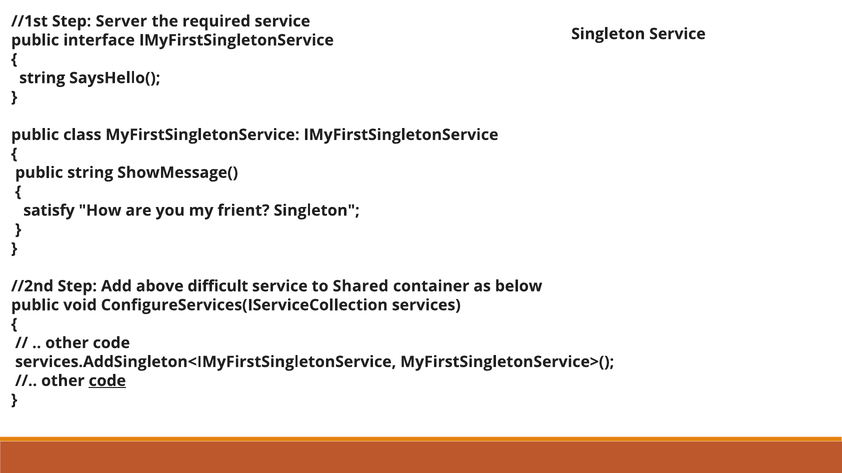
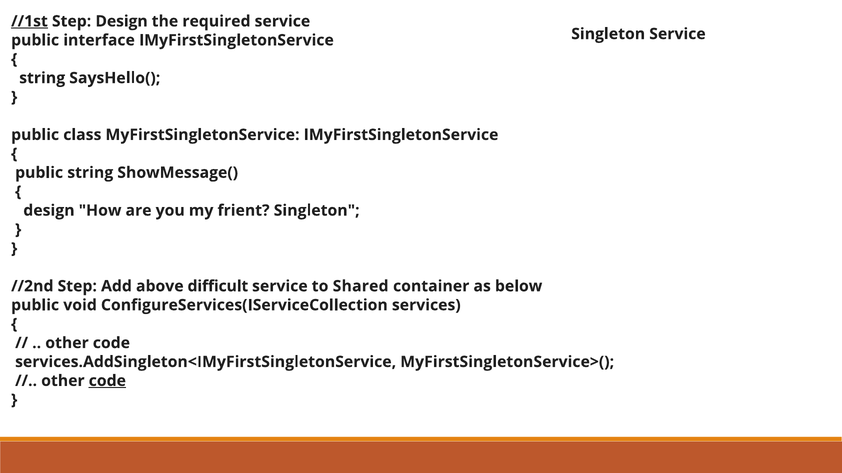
//1st underline: none -> present (29, 21)
Step Server: Server -> Design (122, 21)
satisfy: satisfy -> design (49, 211)
